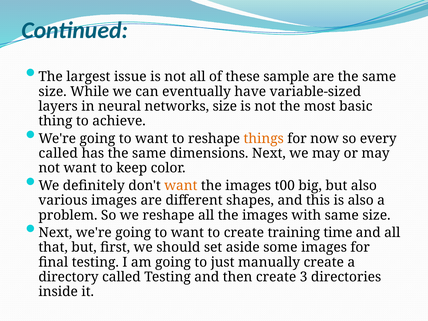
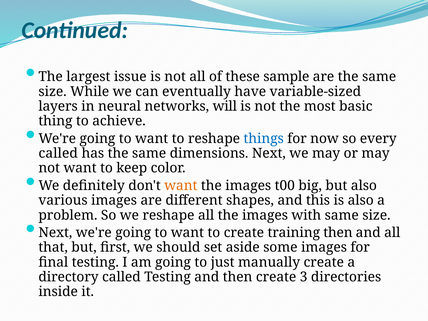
networks size: size -> will (225, 106)
things colour: orange -> blue (264, 139)
training time: time -> then (338, 233)
